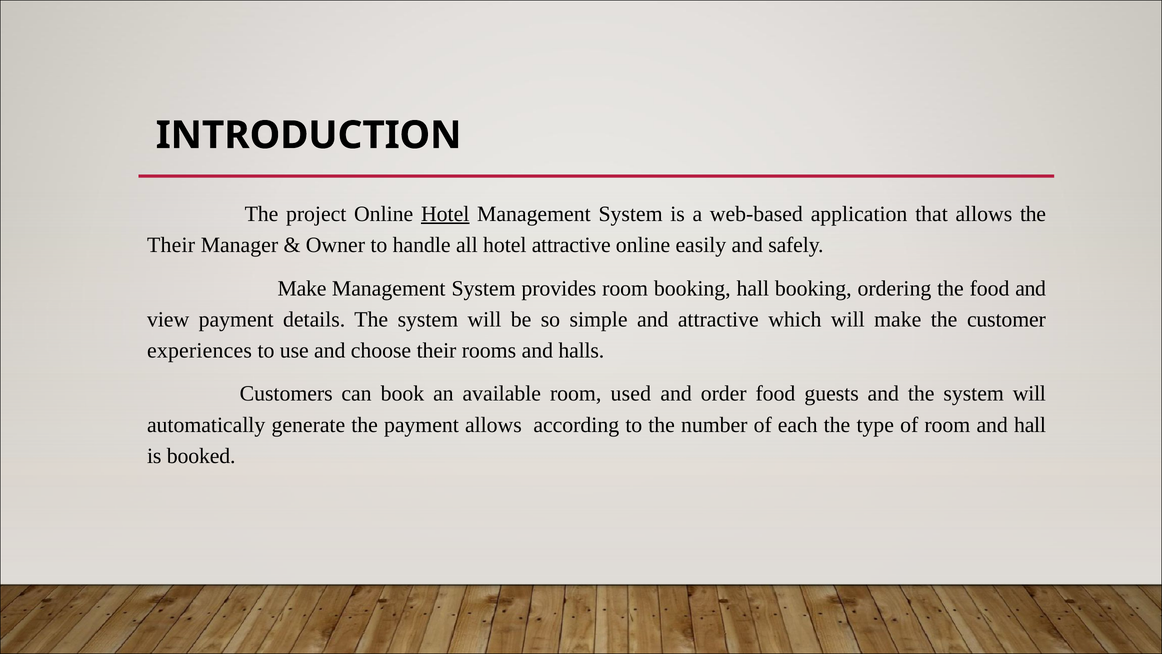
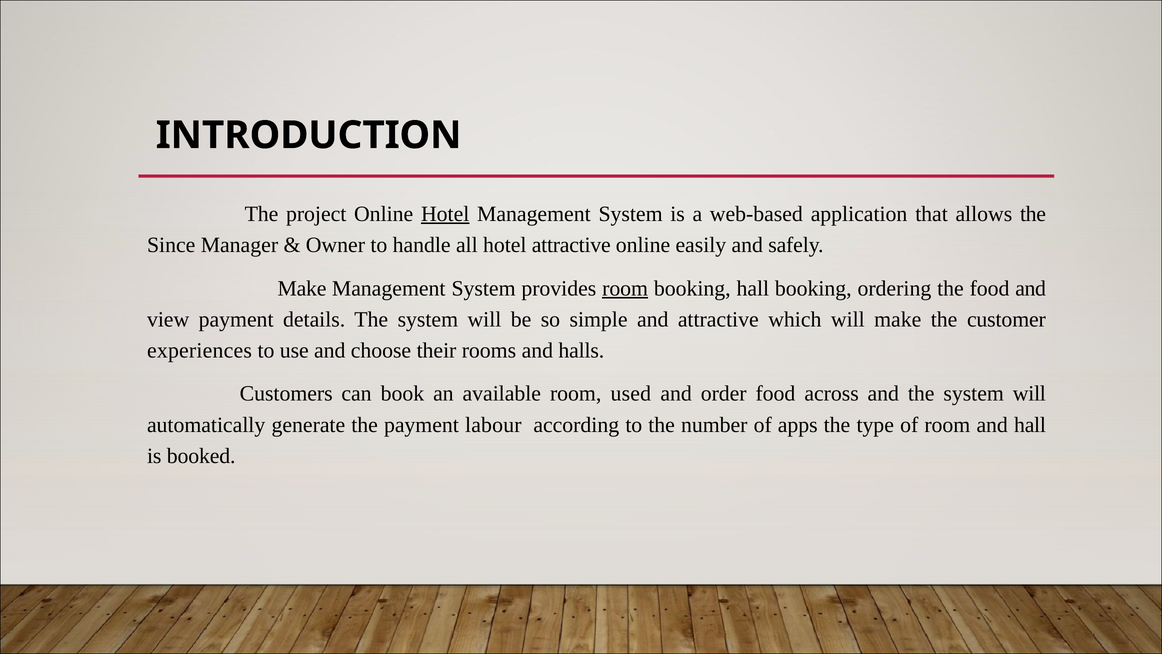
Their: Their -> Since (171, 245)
room underline: none -> present (625, 288)
guests: guests -> across (832, 394)
payment allows: allows -> labour (493, 425)
each: each -> apps (798, 425)
